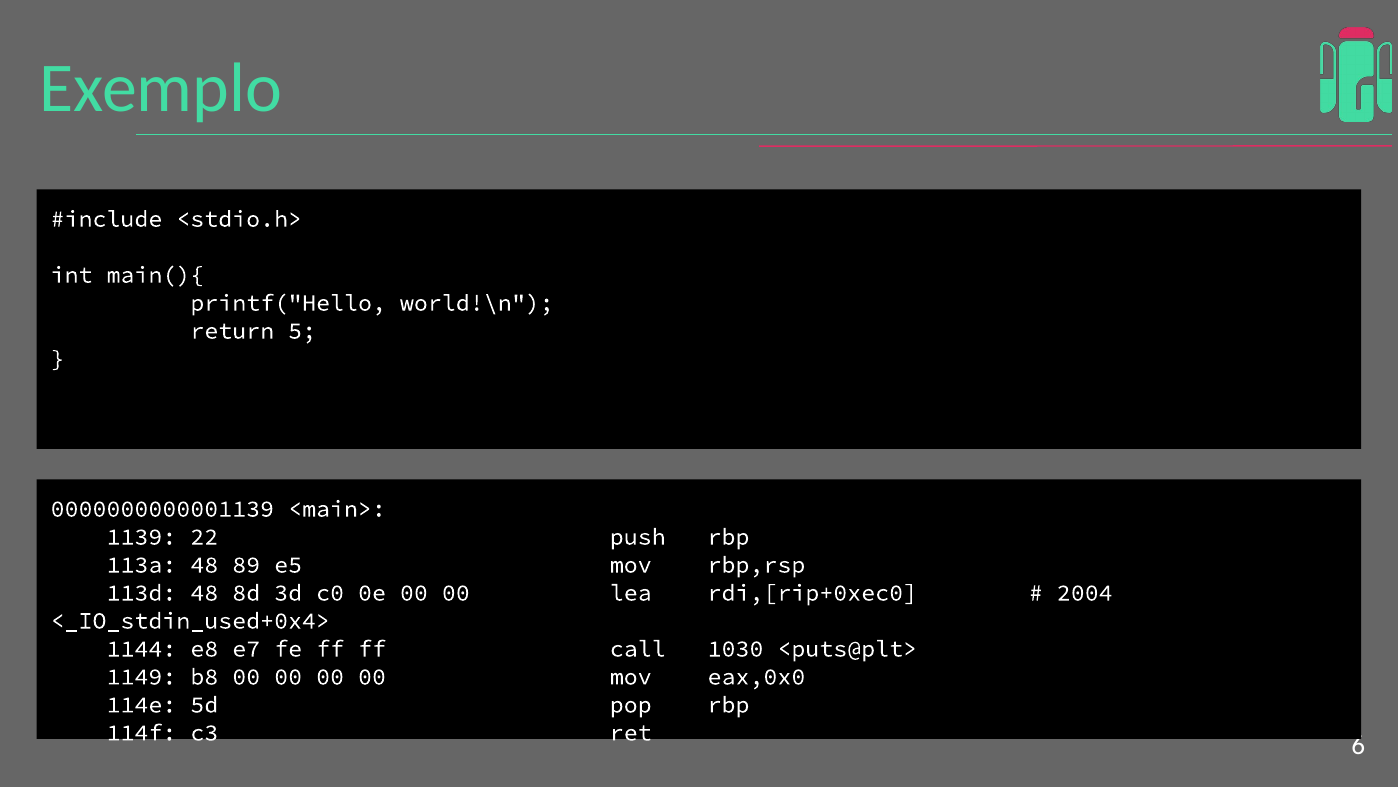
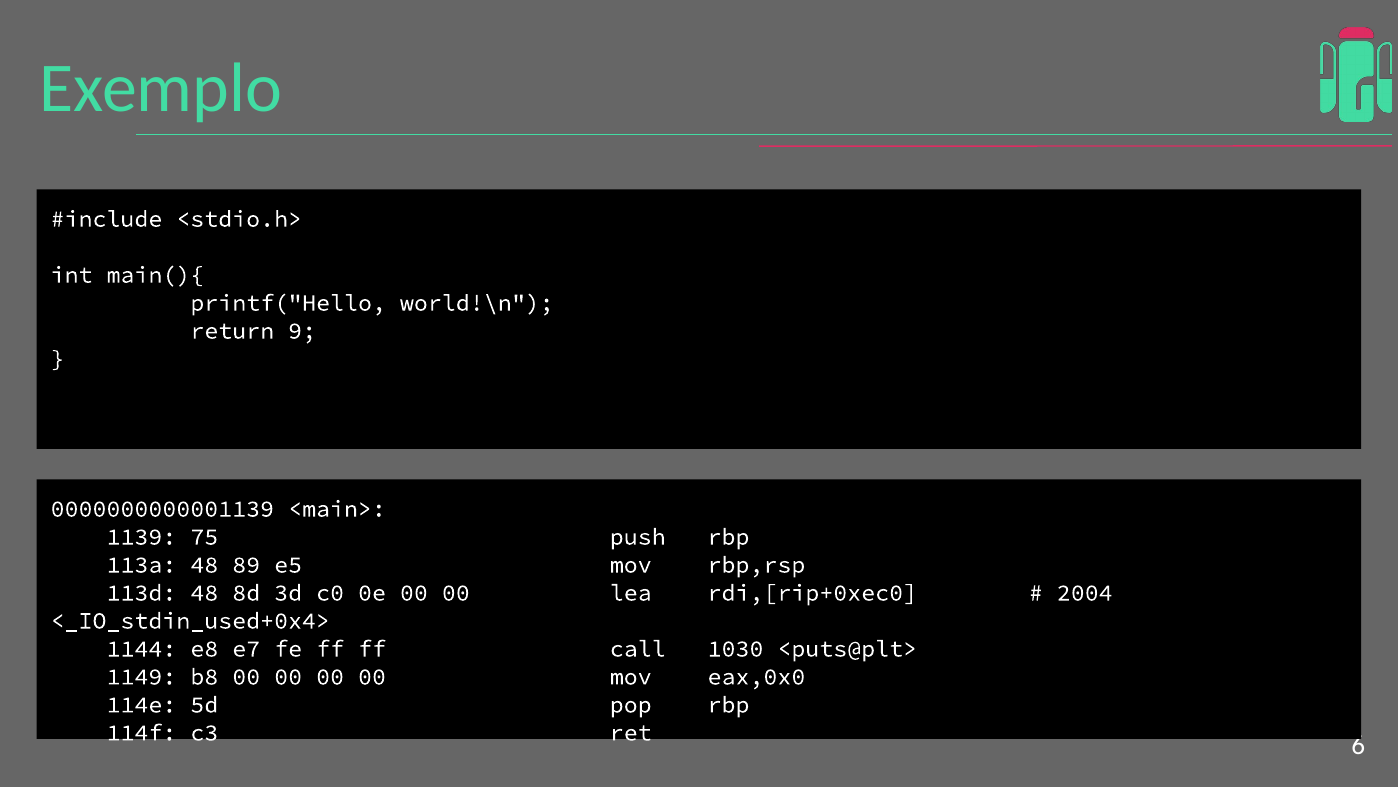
5: 5 -> 9 (302, 331)
22: 22 -> 75 (204, 536)
